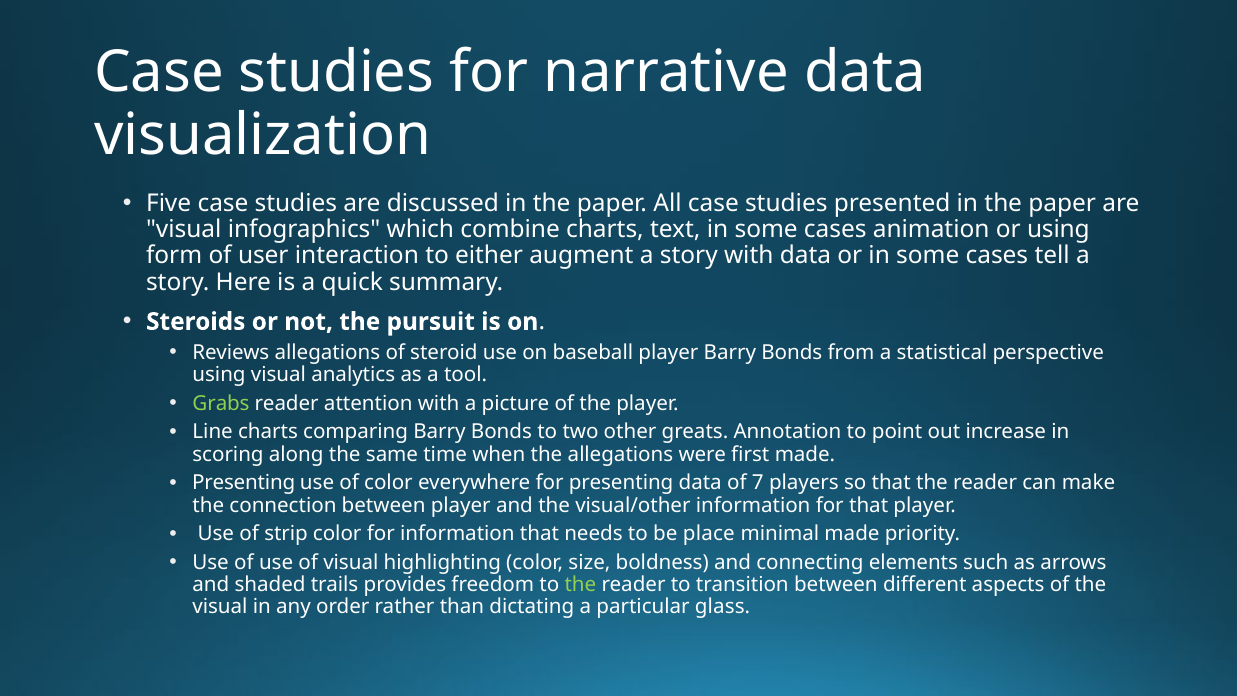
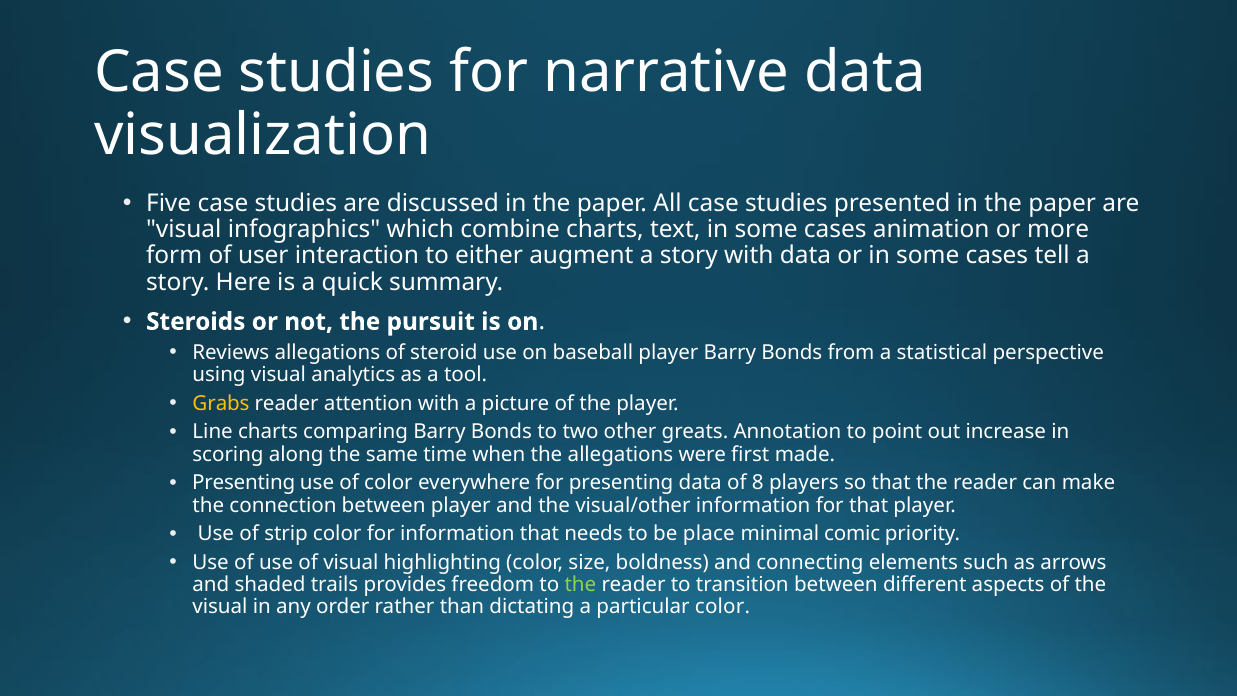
or using: using -> more (1058, 229)
Grabs colour: light green -> yellow (221, 403)
7: 7 -> 8 (758, 483)
minimal made: made -> comic (852, 534)
particular glass: glass -> color (723, 607)
